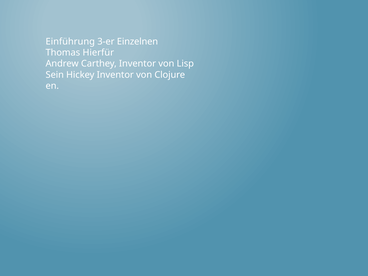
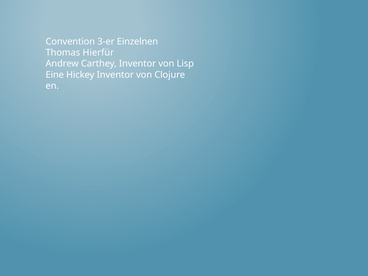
Einführung: Einführung -> Convention (70, 42)
Sein: Sein -> Eine (55, 75)
